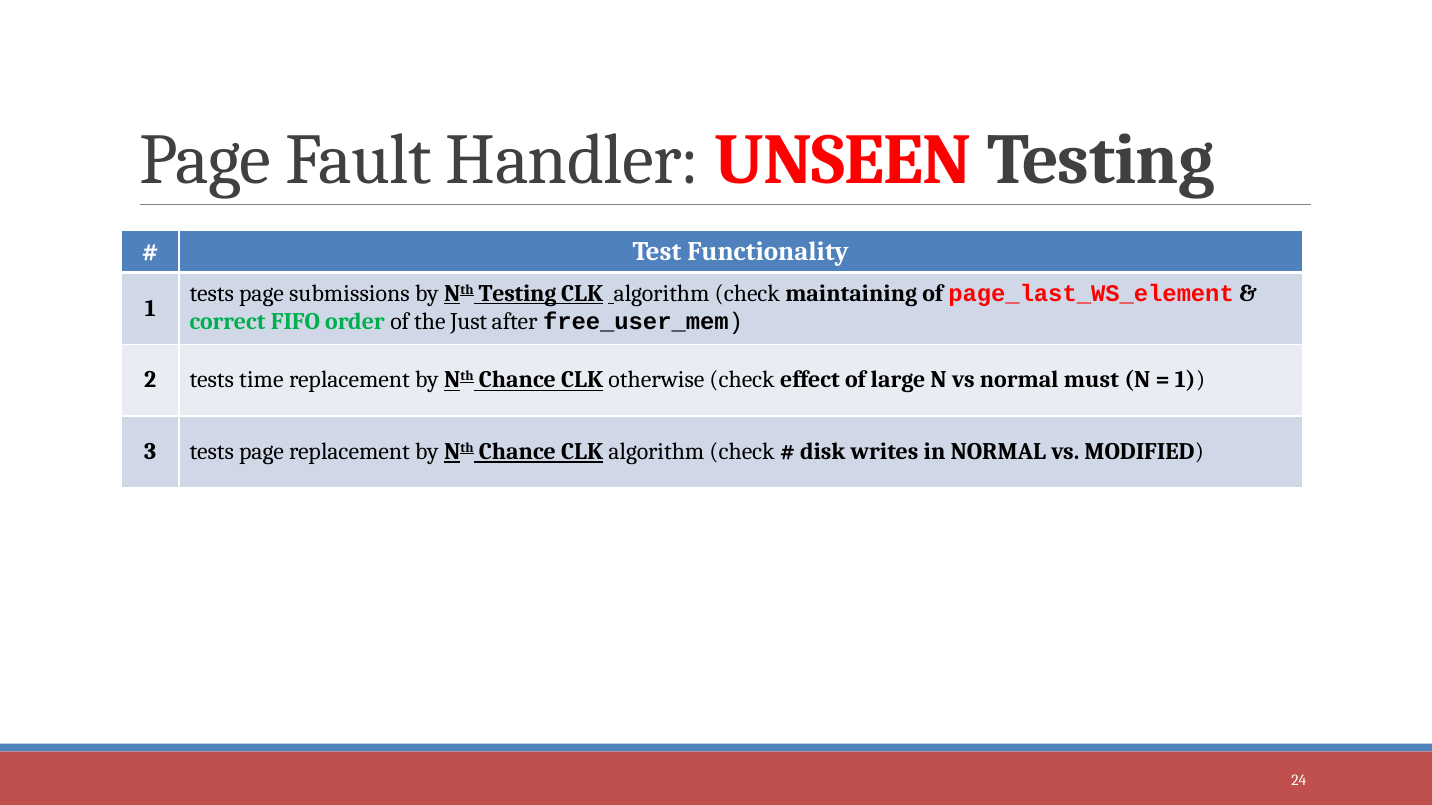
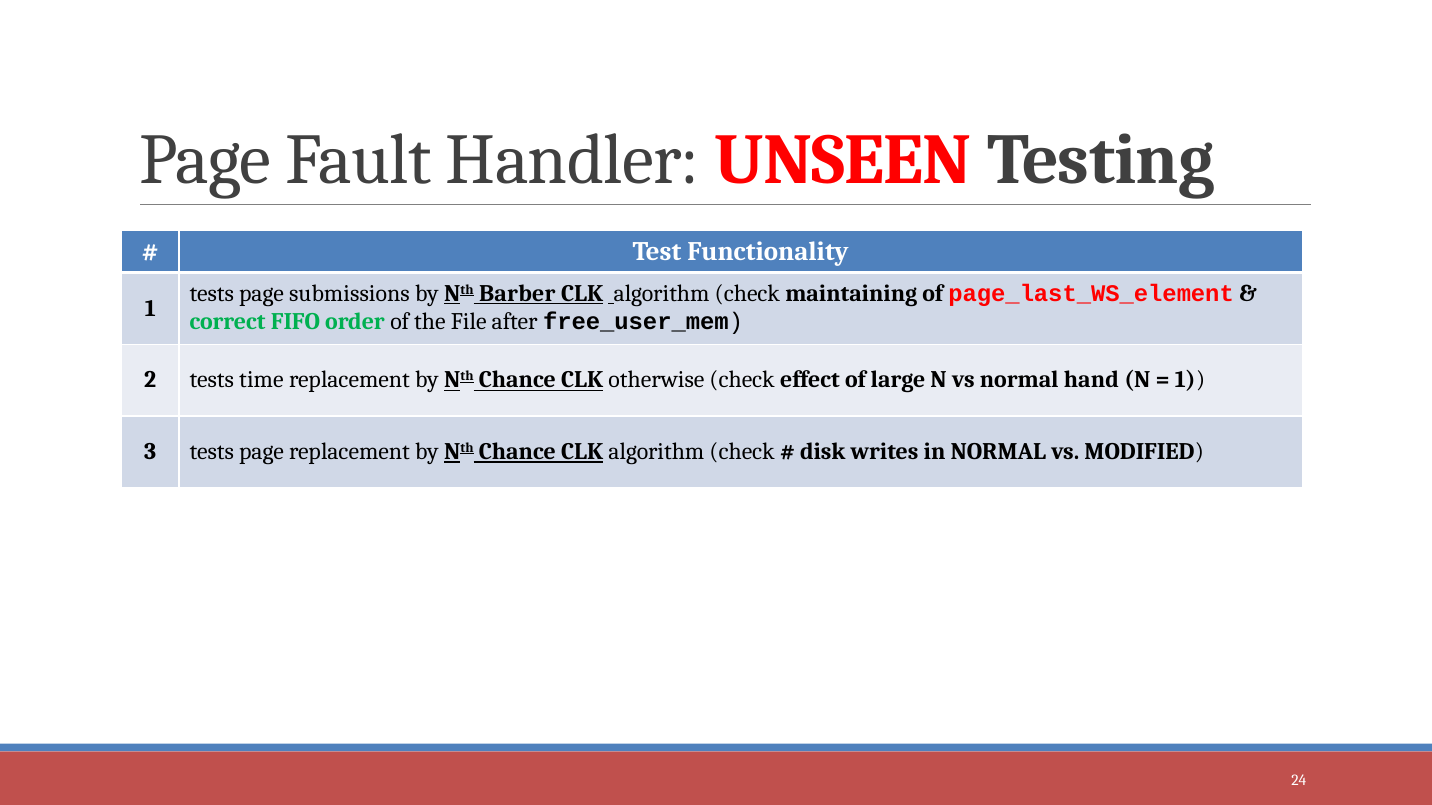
Nth Testing: Testing -> Barber (517, 294)
Just: Just -> File (469, 322)
must: must -> hand (1091, 380)
